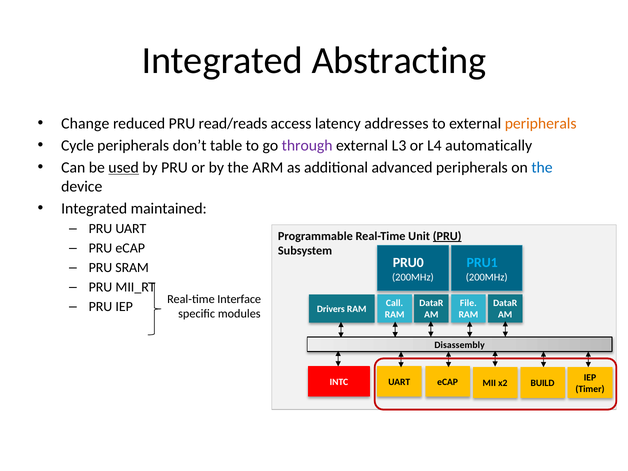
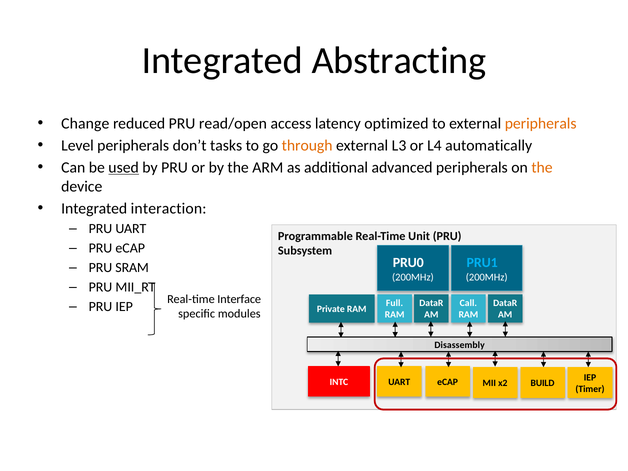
read/reads: read/reads -> read/open (233, 124)
addresses: addresses -> optimized (396, 124)
Cycle: Cycle -> Level (78, 146)
table: table -> tasks (226, 146)
through colour: purple -> orange (307, 146)
the colour: blue -> orange (542, 168)
maintained: maintained -> interaction (169, 208)
PRU underline: present -> none (447, 236)
Call: Call -> Full (395, 303)
File: File -> Call (468, 303)
Drivers: Drivers -> Private (331, 309)
